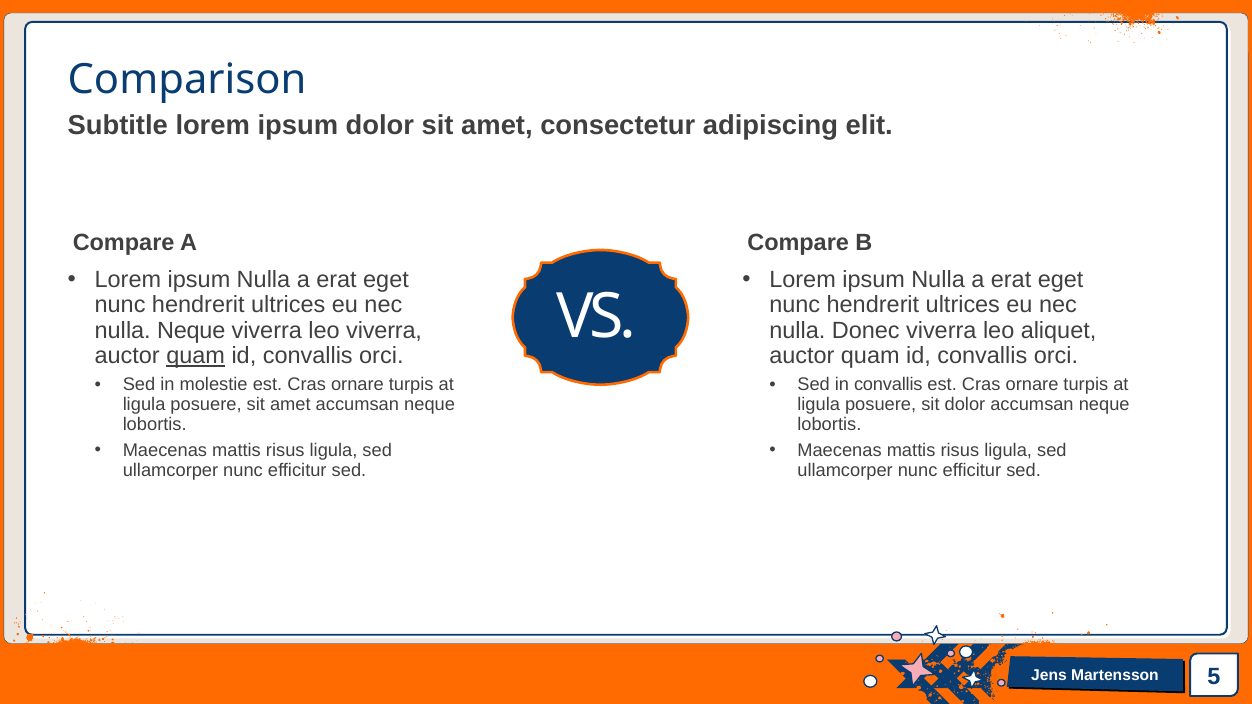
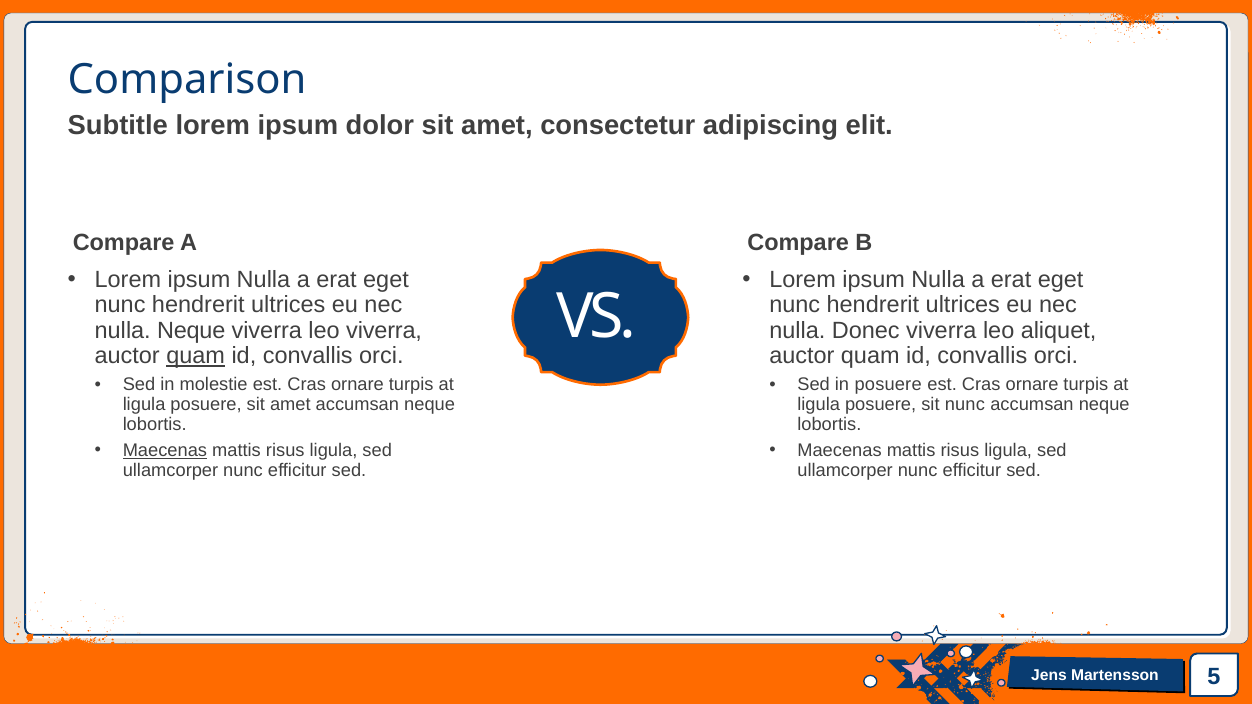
in convallis: convallis -> posuere (888, 385)
sit dolor: dolor -> nunc (965, 405)
Maecenas underline: none -> present (165, 451)
